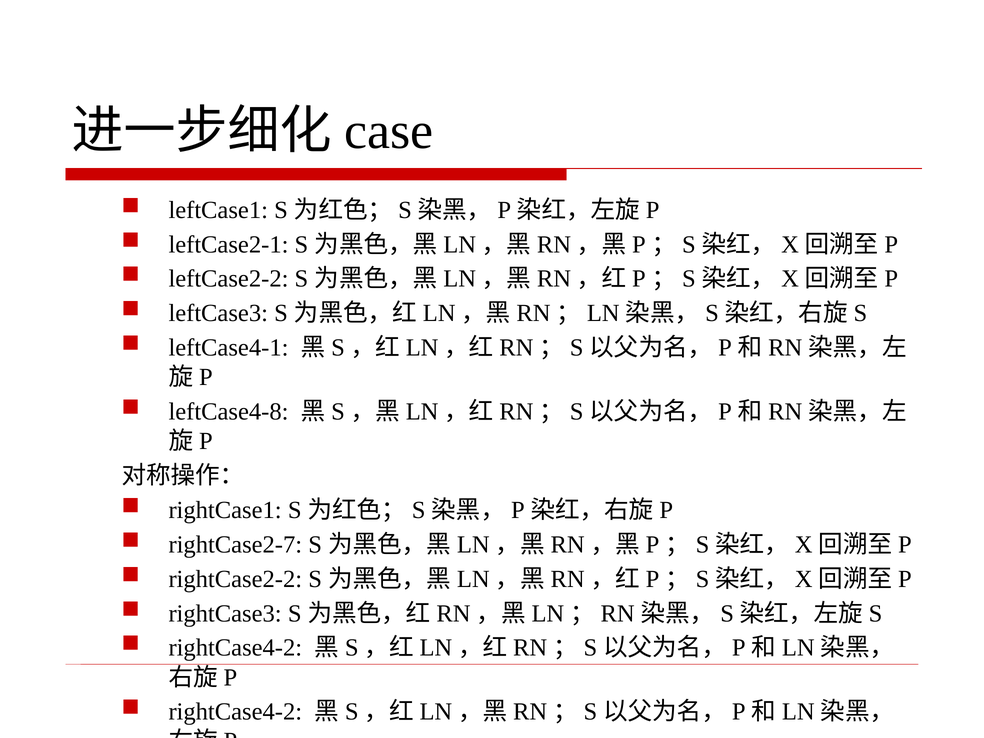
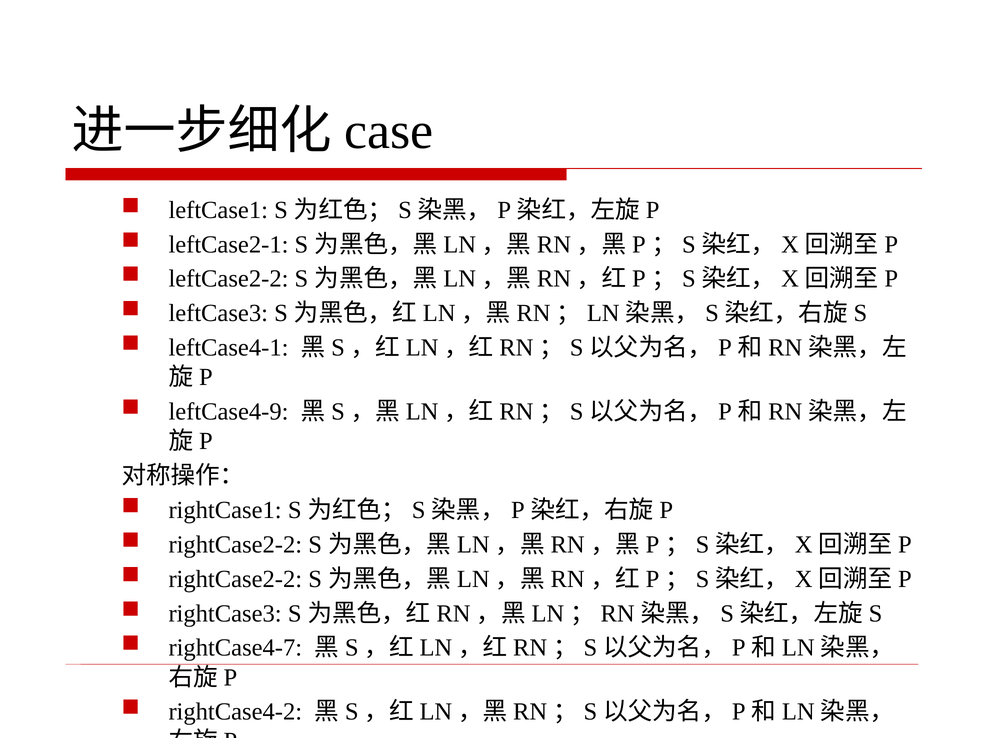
leftCase4-8: leftCase4-8 -> leftCase4-9 (229, 412)
rightCase2-7: rightCase2-7 -> rightCase2-2 (235, 545)
rightCase4-2: rightCase4-2 -> rightCase4-7 (235, 648)
